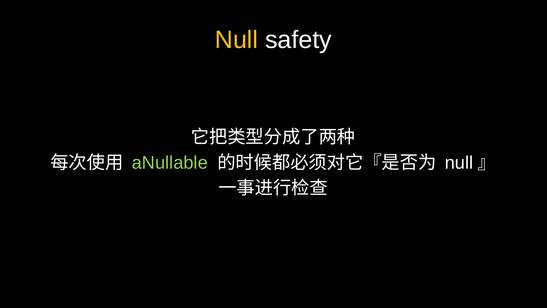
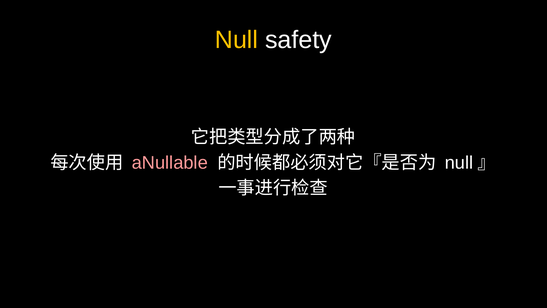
aNullable colour: light green -> pink (170, 163)
